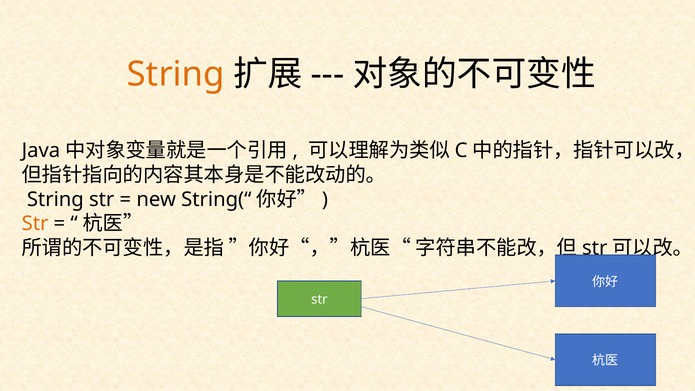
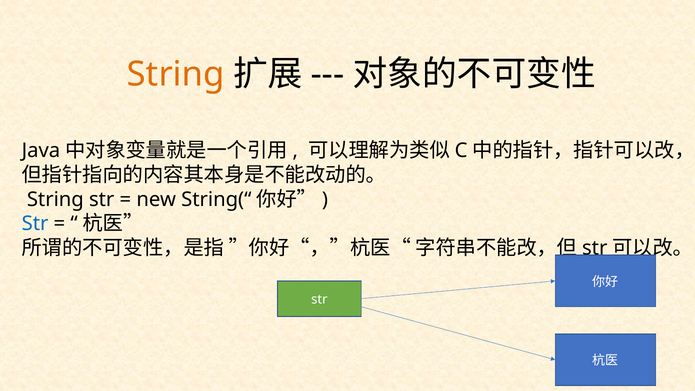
Str colour: orange -> blue (35, 224)
